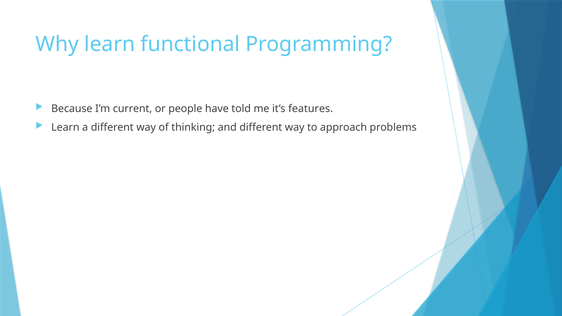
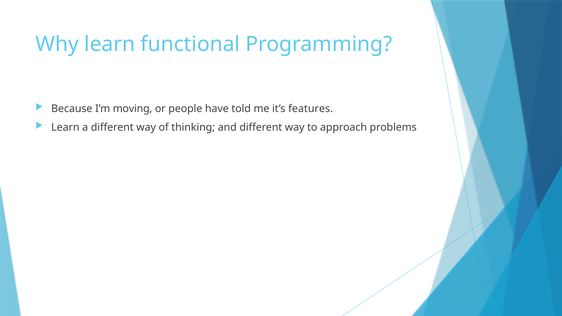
current: current -> moving (133, 109)
